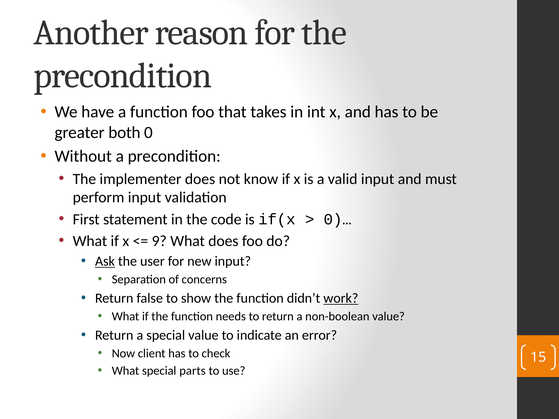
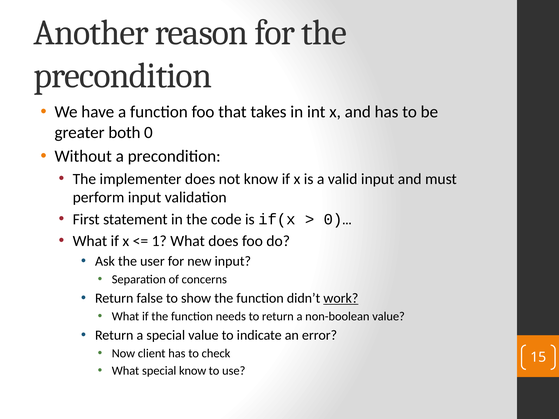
9: 9 -> 1 (159, 241)
Ask underline: present -> none (105, 262)
special parts: parts -> know (193, 371)
